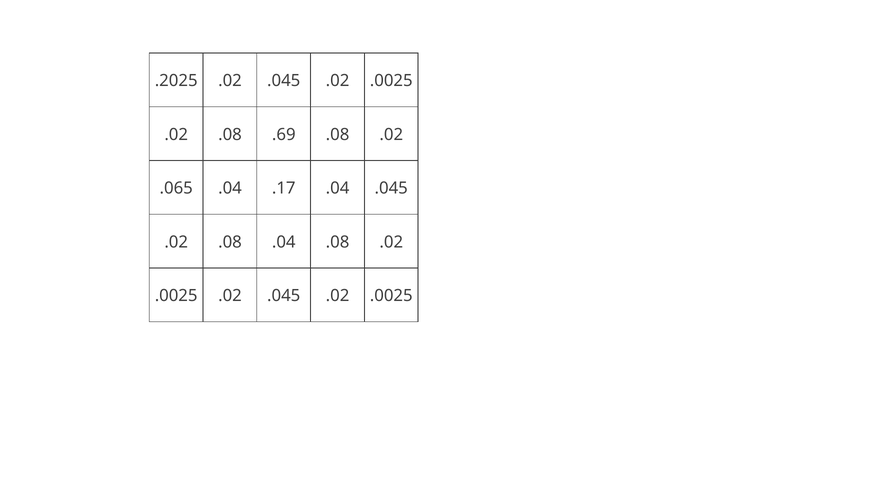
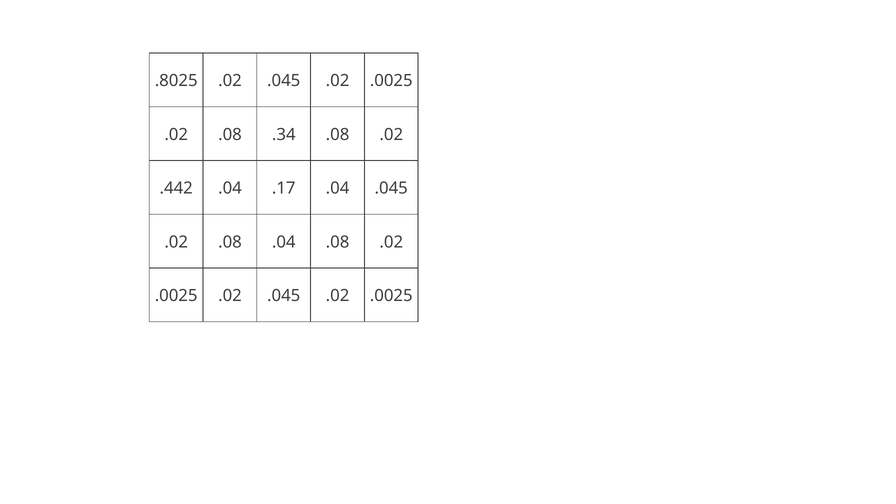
.2025: .2025 -> .8025 (176, 81)
.69: .69 -> .34 (284, 134)
.065: .065 -> .442 (176, 188)
